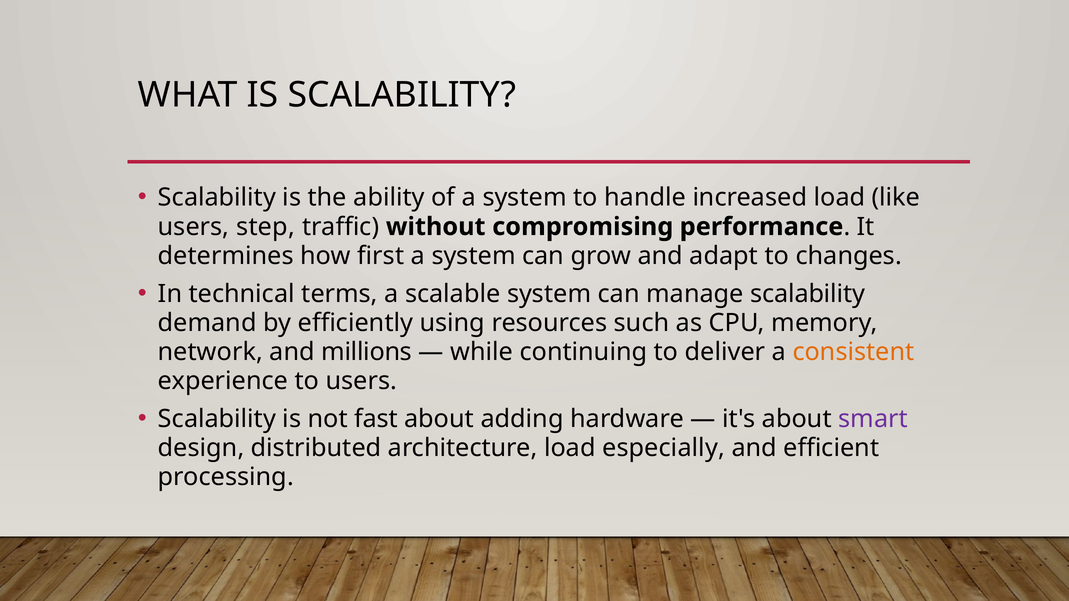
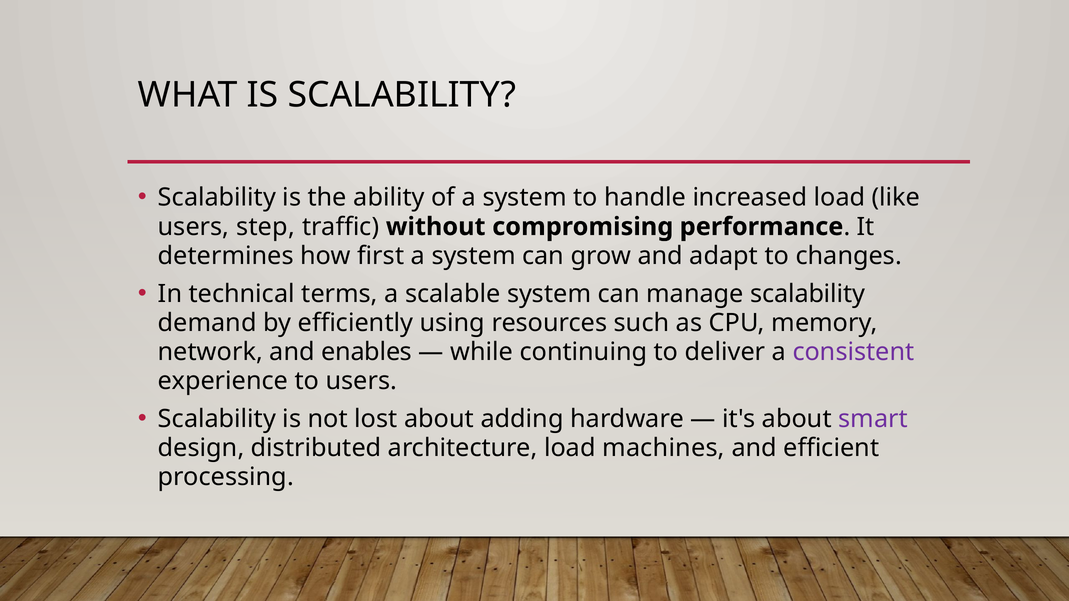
millions: millions -> enables (367, 352)
consistent colour: orange -> purple (853, 352)
fast: fast -> lost (376, 419)
especially: especially -> machines (663, 448)
